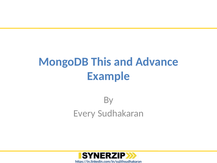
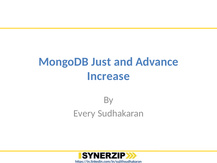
This: This -> Just (101, 62)
Example: Example -> Increase (108, 76)
